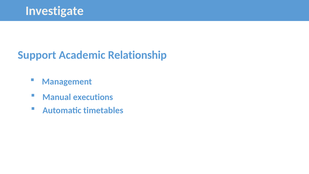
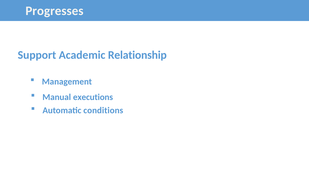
Investigate: Investigate -> Progresses (54, 11)
timetables: timetables -> conditions (103, 110)
